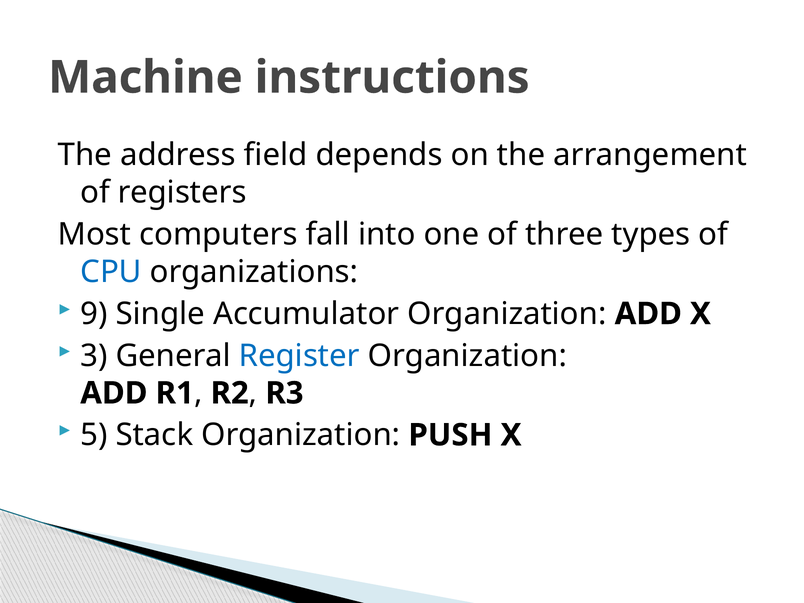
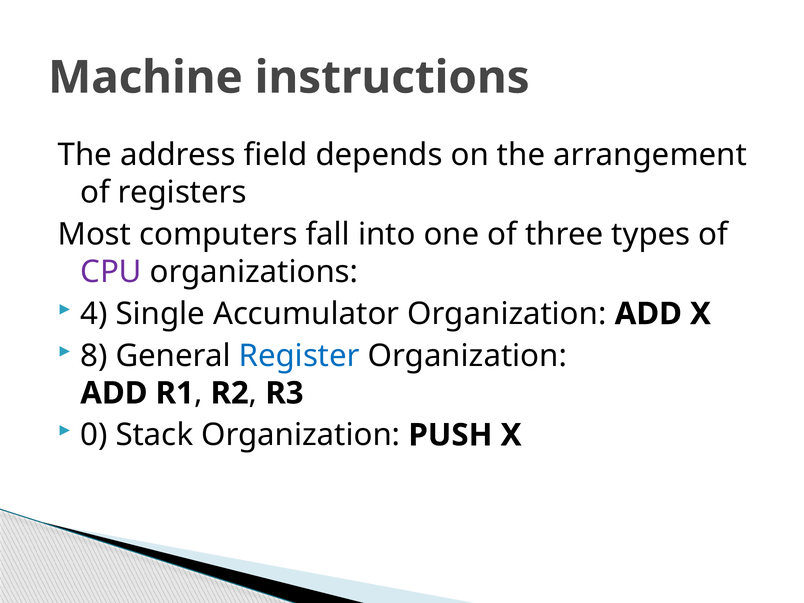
CPU colour: blue -> purple (111, 272)
9: 9 -> 4 (94, 314)
3: 3 -> 8 (94, 356)
5: 5 -> 0 (94, 435)
